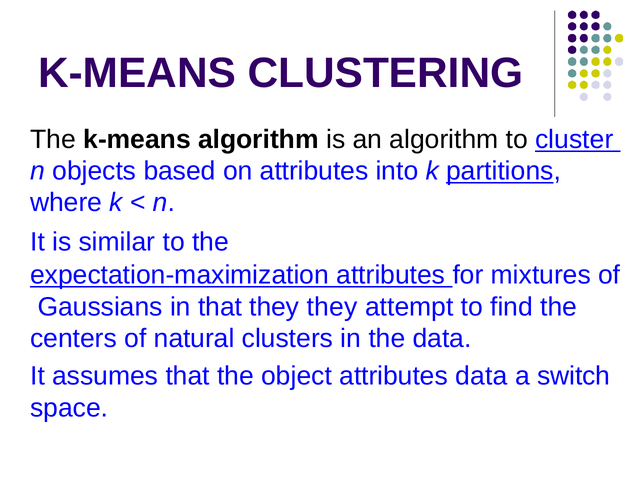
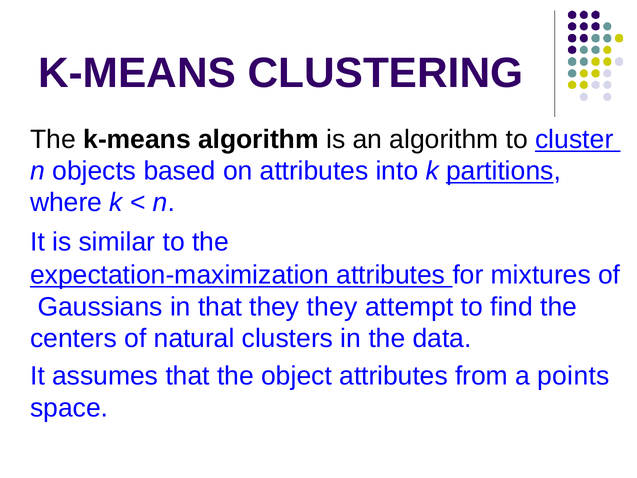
attributes data: data -> from (482, 376)
switch: switch -> points (573, 376)
